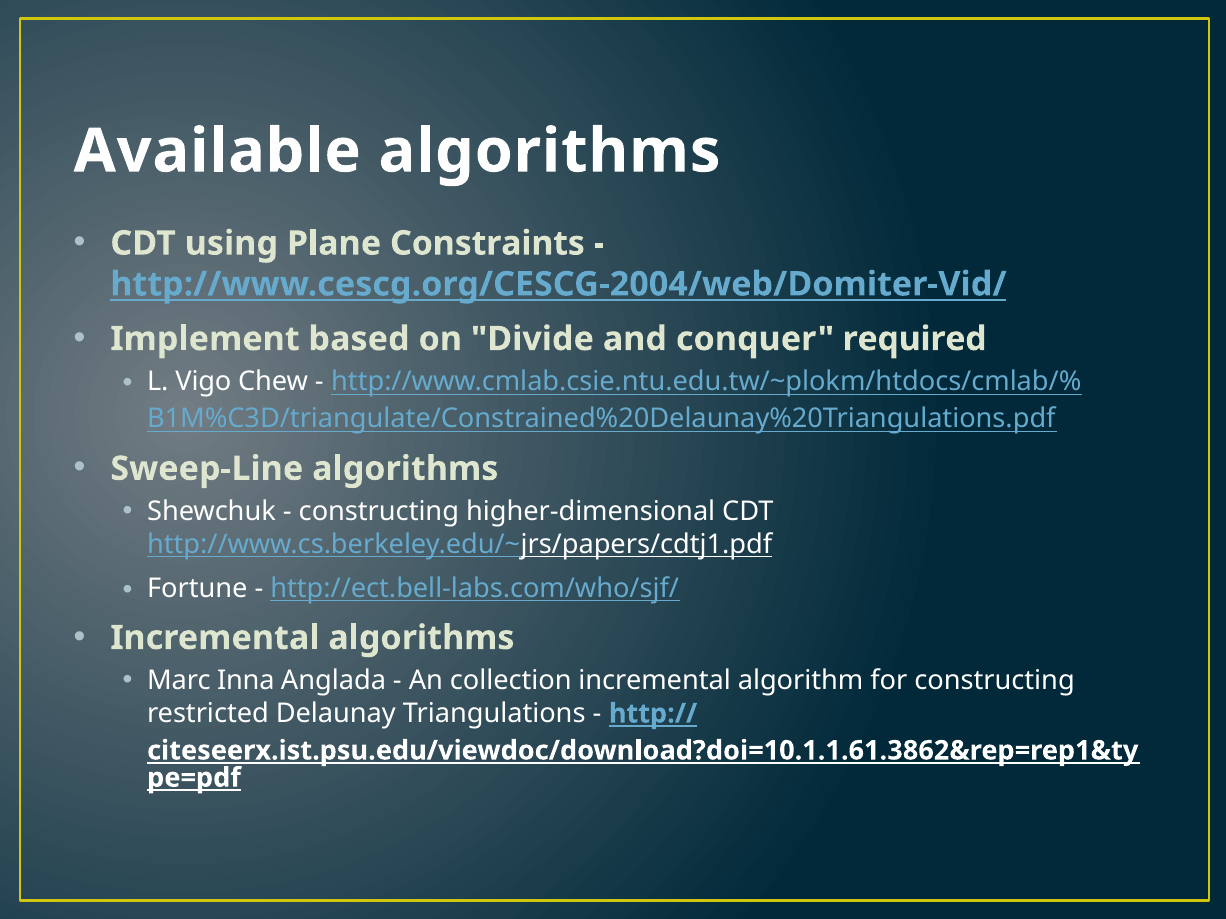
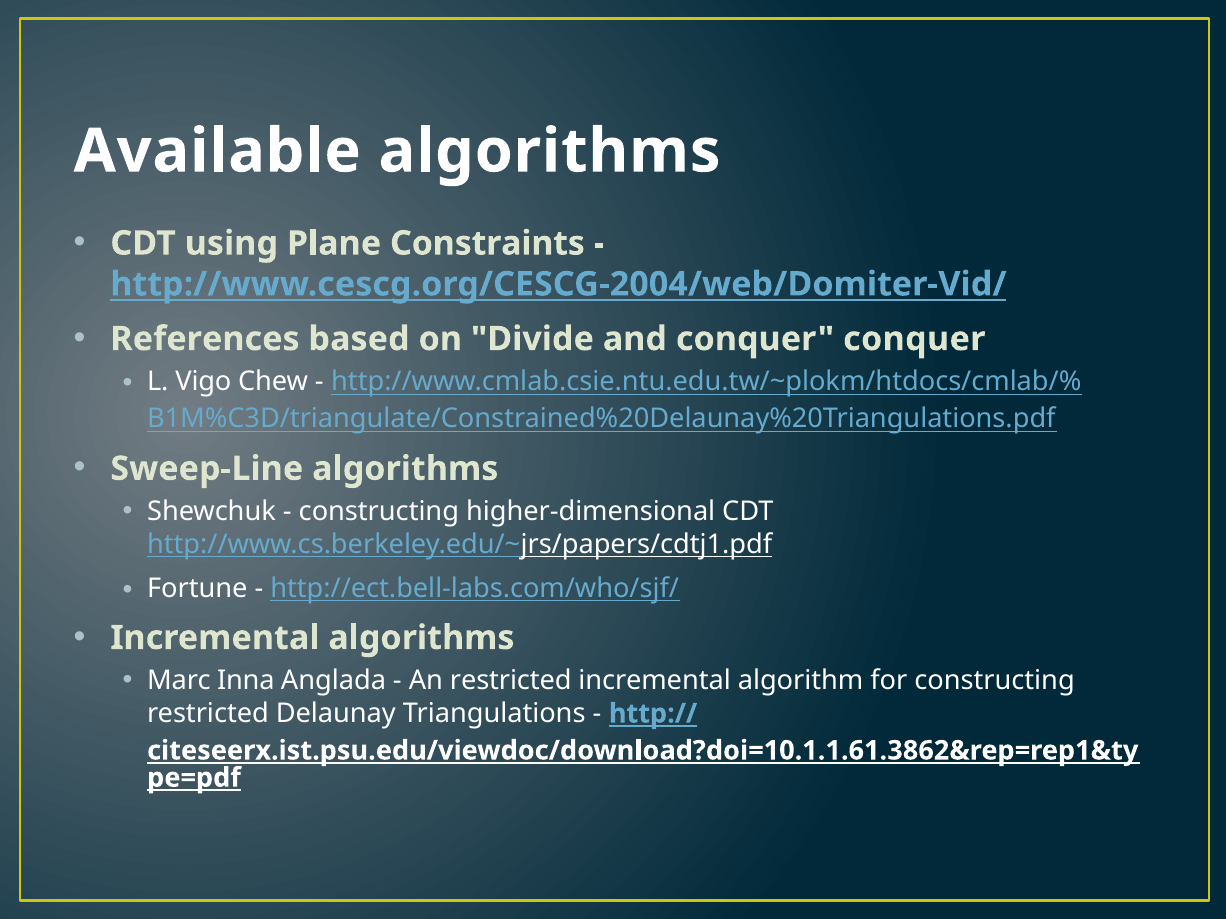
Implement: Implement -> References (205, 339)
conquer required: required -> conquer (914, 339)
An collection: collection -> restricted (511, 681)
